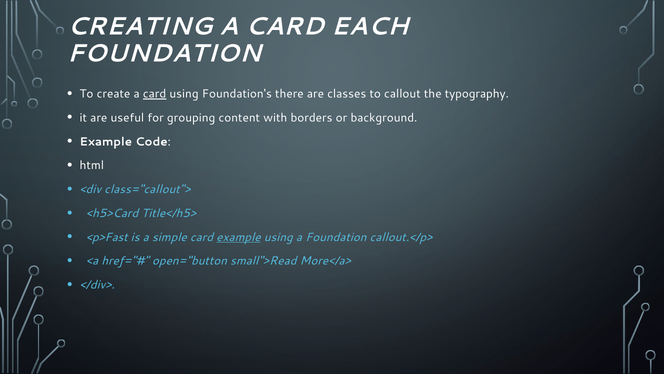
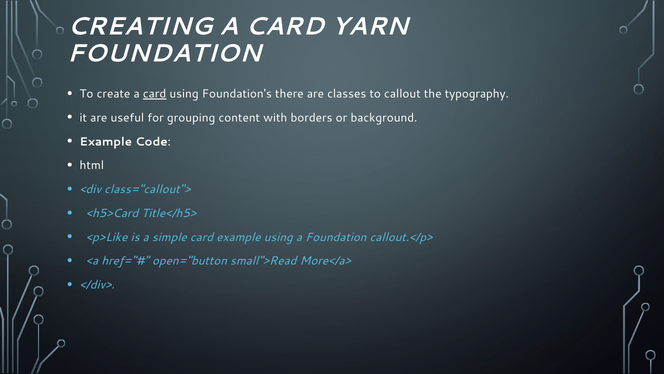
EACH: EACH -> YARN (370, 27)
<p>Fast: <p>Fast -> <p>Like (107, 237)
example underline: present -> none (239, 237)
